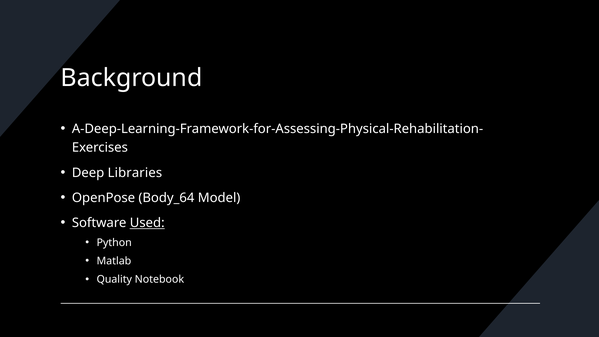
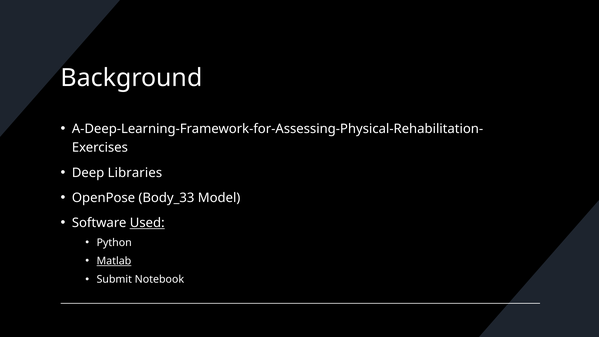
Body_64: Body_64 -> Body_33 (166, 198)
Matlab underline: none -> present (114, 261)
Quality: Quality -> Submit (114, 279)
